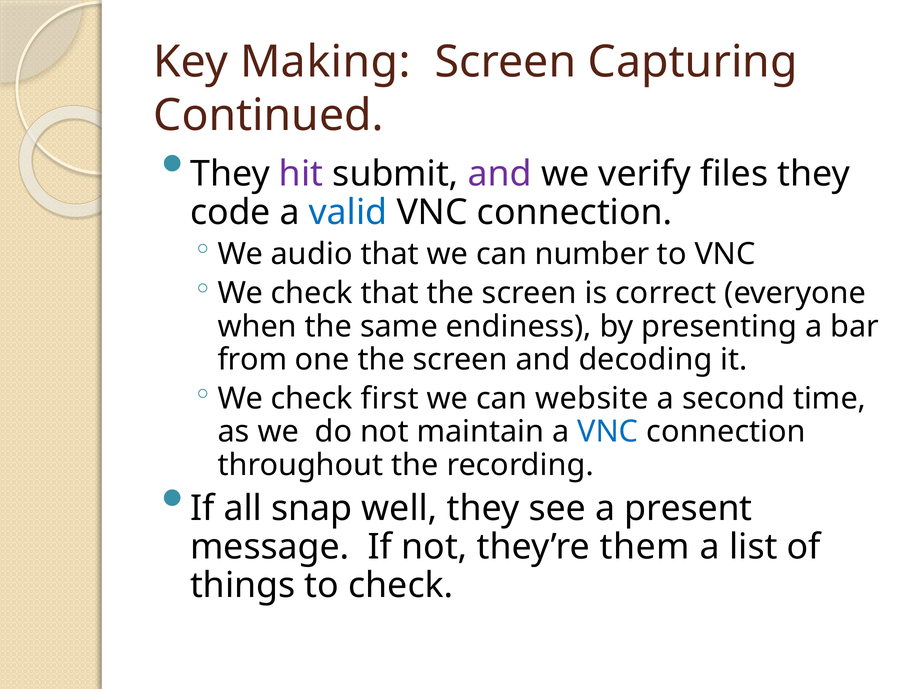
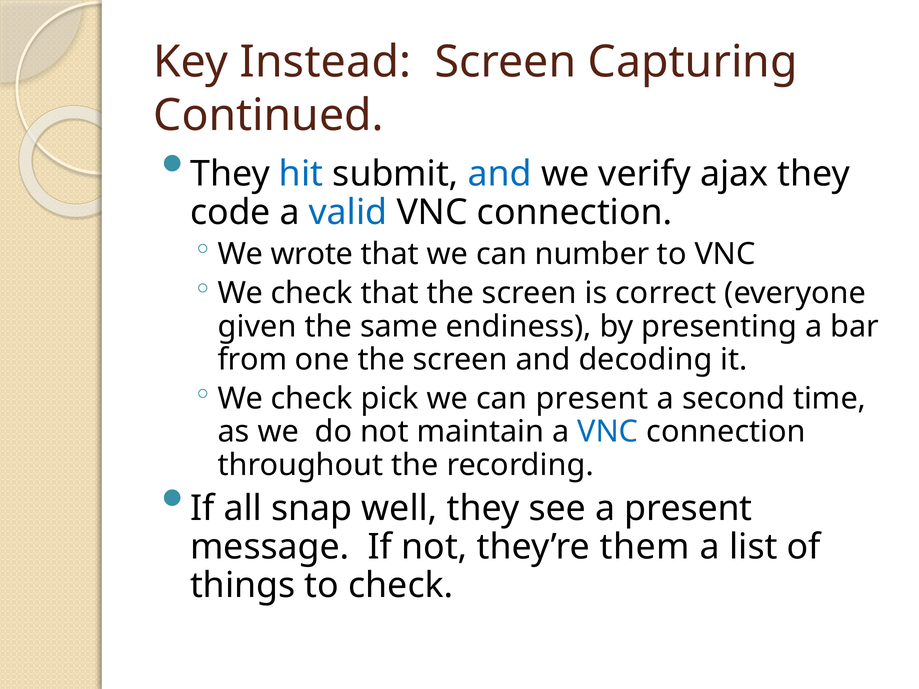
Making: Making -> Instead (325, 62)
hit colour: purple -> blue (301, 174)
and colour: purple -> blue (500, 174)
files: files -> ajax (734, 174)
audio: audio -> wrote (312, 254)
when: when -> given (257, 327)
first: first -> pick (390, 399)
can website: website -> present (592, 399)
